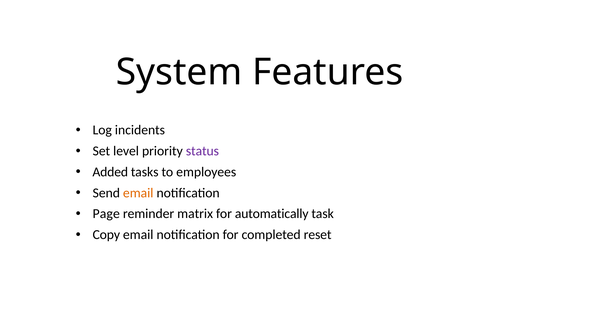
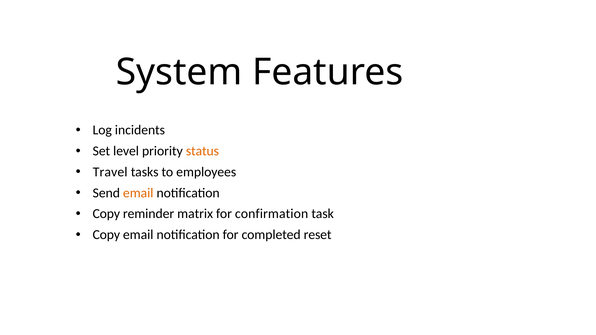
status colour: purple -> orange (202, 151)
Added: Added -> Travel (110, 172)
Page: Page -> Copy (106, 214)
automatically: automatically -> confirmation (272, 214)
